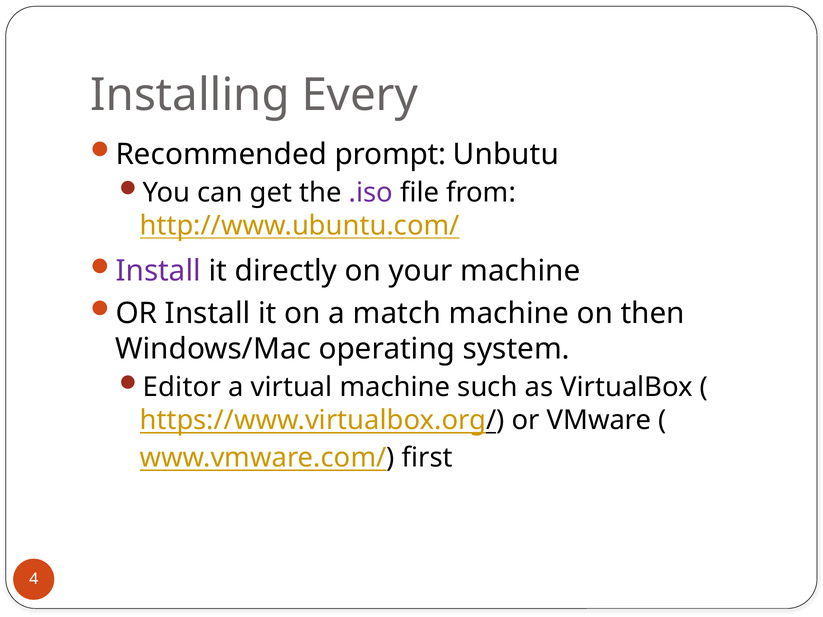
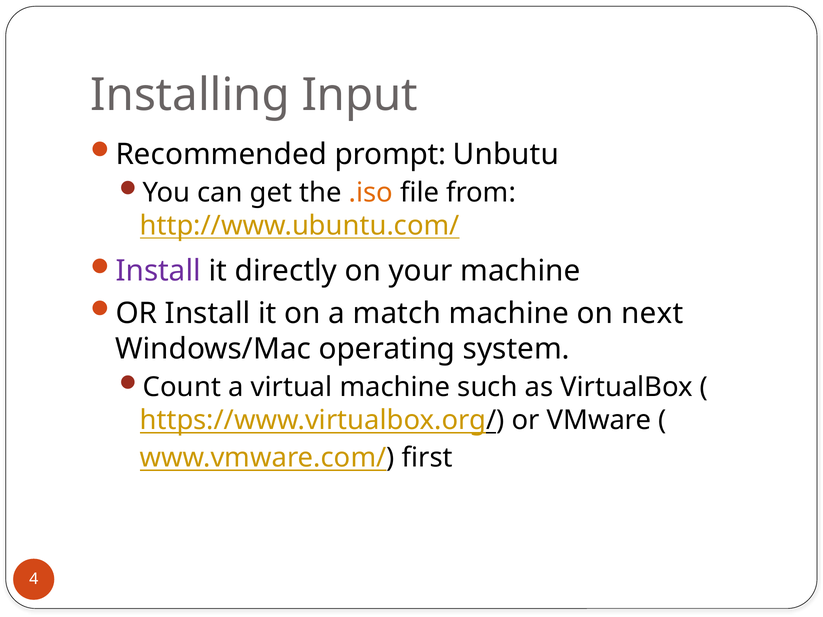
Every: Every -> Input (360, 95)
.iso colour: purple -> orange (371, 193)
then: then -> next (652, 313)
Editor: Editor -> Count (182, 387)
